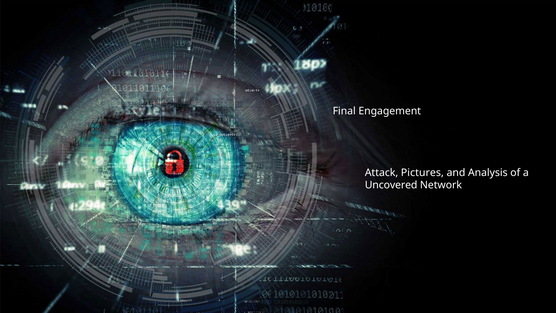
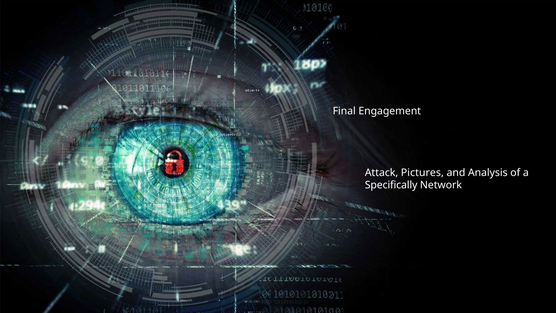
Uncovered: Uncovered -> Specifically (391, 185)
